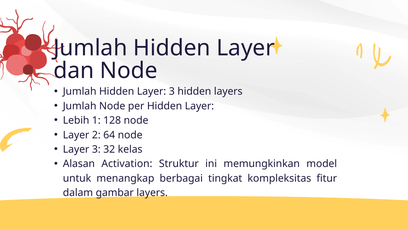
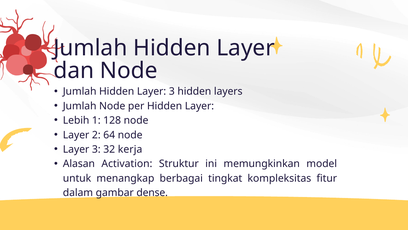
kelas: kelas -> kerja (130, 149)
gambar layers: layers -> dense (152, 192)
